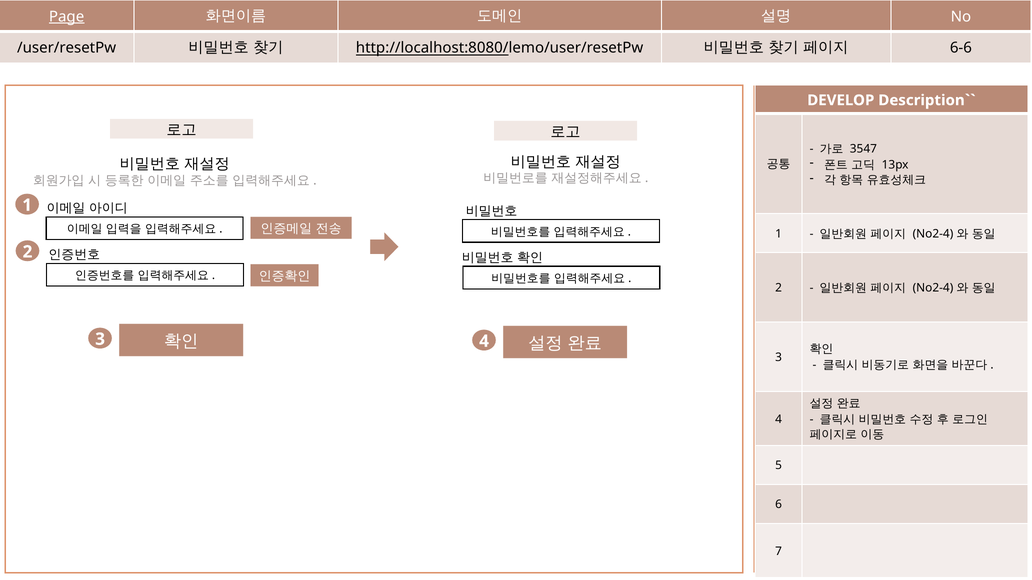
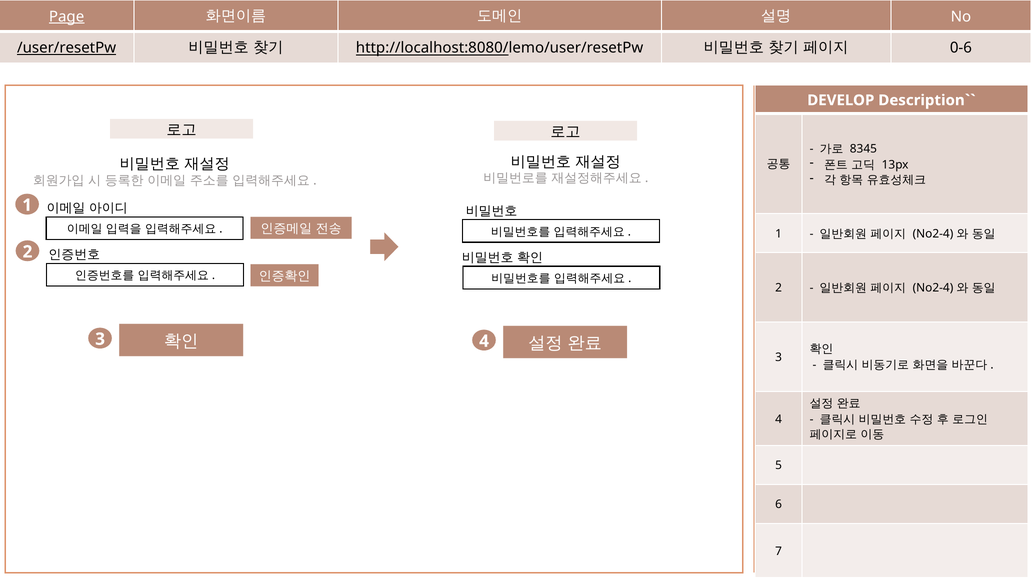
/user/resetPw underline: none -> present (67, 48)
6-6: 6-6 -> 0-6 (961, 48)
3547: 3547 -> 8345 (863, 149)
